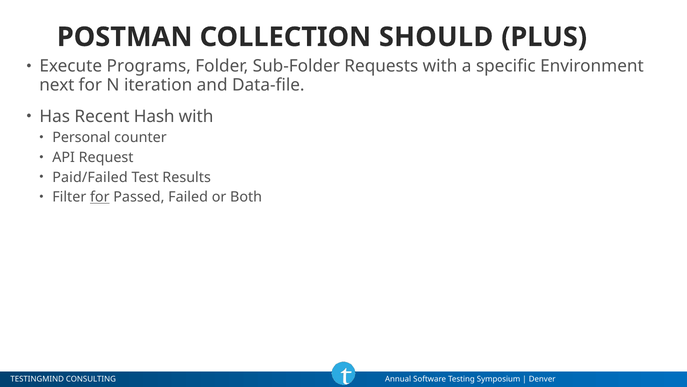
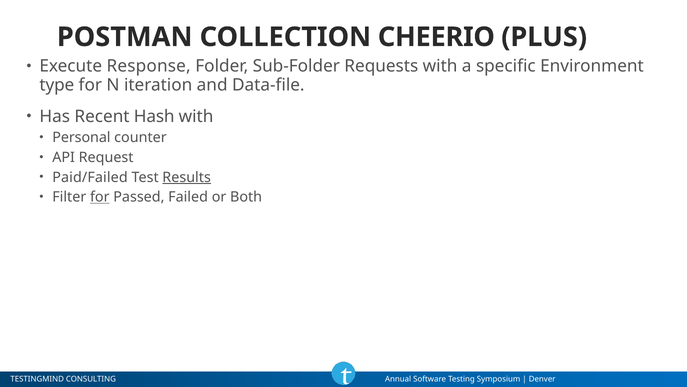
SHOULD: SHOULD -> CHEERIO (436, 37)
Programs: Programs -> Response (149, 66)
next: next -> type (57, 85)
Results underline: none -> present (187, 177)
